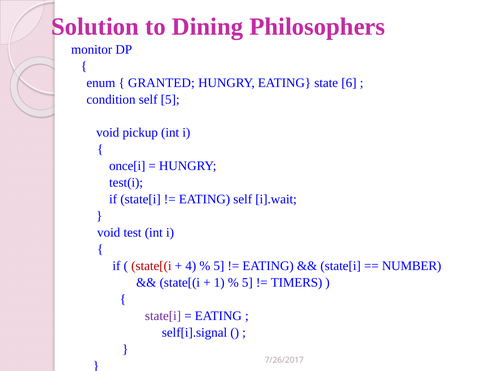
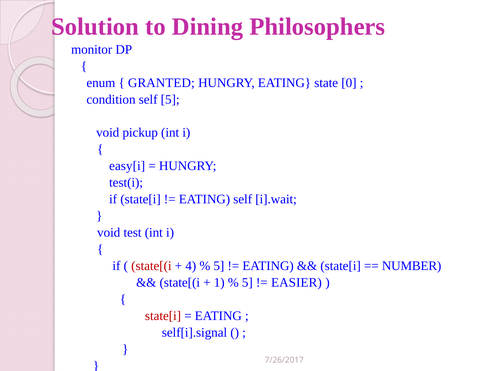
6: 6 -> 0 (349, 83)
once[i: once[i -> easy[i (127, 166)
TIMERS: TIMERS -> EASIER (296, 282)
state[i colour: purple -> red (163, 315)
